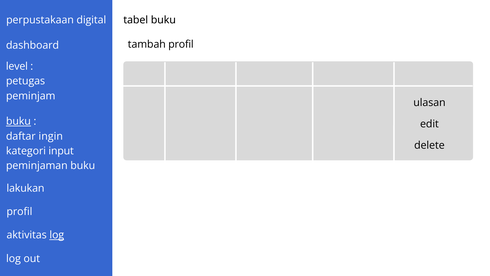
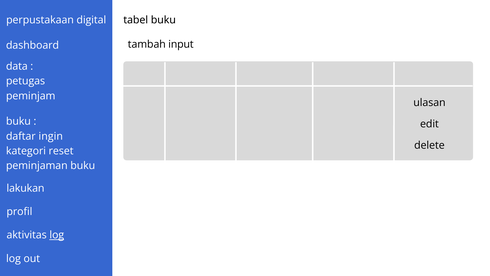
tambah profil: profil -> input (181, 44)
level: level -> data (17, 66)
buku underline: present -> none (18, 121)
input: input -> reset (61, 151)
